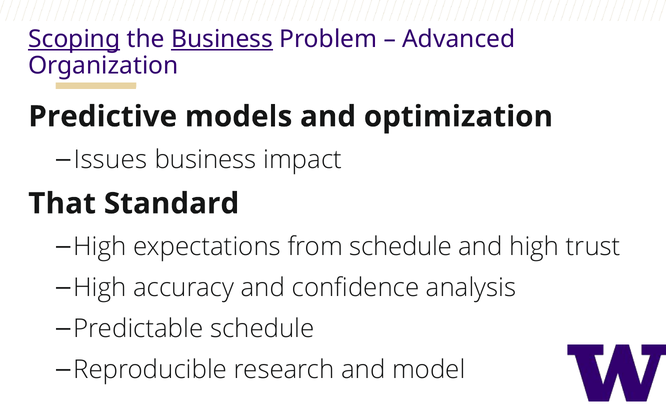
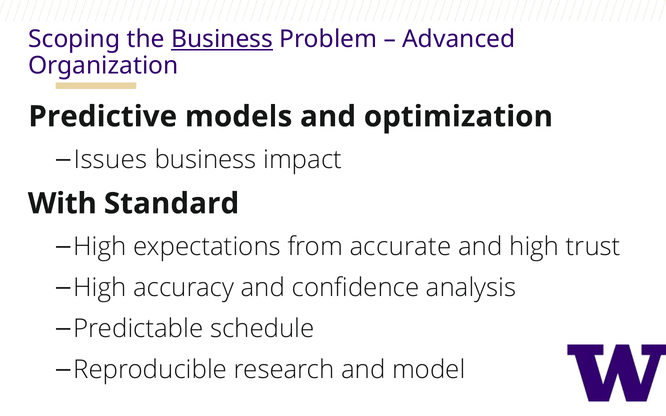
Scoping underline: present -> none (74, 39)
That: That -> With (62, 204)
from schedule: schedule -> accurate (400, 247)
